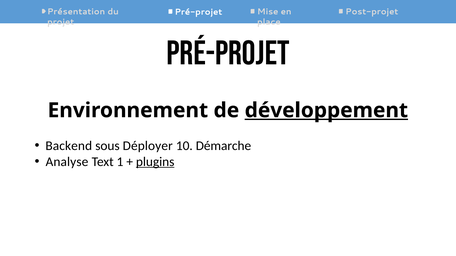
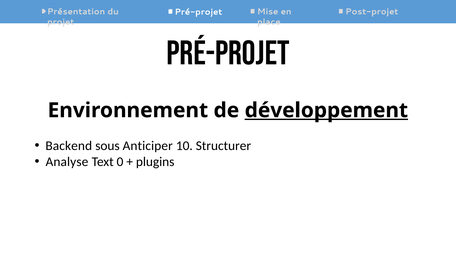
Déployer: Déployer -> Anticiper (148, 146)
Démarche: Démarche -> Structurer (223, 146)
1: 1 -> 0 (120, 162)
plugins underline: present -> none (155, 162)
